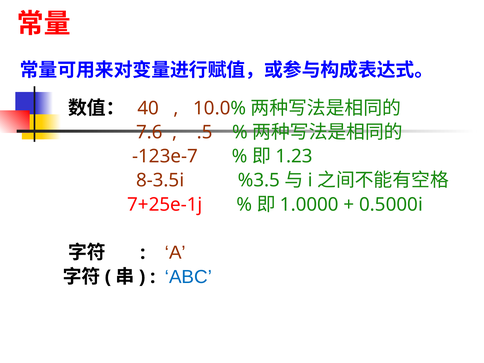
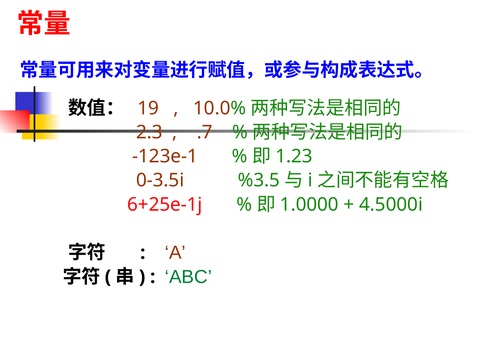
40: 40 -> 19 (148, 108)
7.6: 7.6 -> 2.3 (149, 132)
.5: .5 -> .7 (205, 132)
-123e-7: -123e-7 -> -123e-1 (165, 156)
8-3.5i: 8-3.5i -> 0-3.5i (160, 180)
7+25e-1j: 7+25e-1j -> 6+25e-1j (165, 204)
0.5000i: 0.5000i -> 4.5000i (391, 204)
ABC colour: blue -> green (188, 277)
